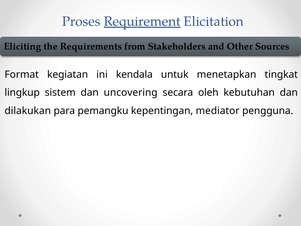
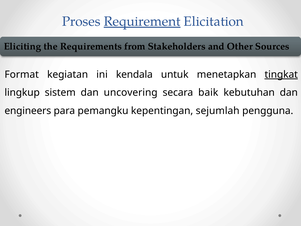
tingkat underline: none -> present (281, 74)
oleh: oleh -> baik (208, 93)
dilakukan: dilakukan -> engineers (28, 111)
mediator: mediator -> sejumlah (218, 111)
